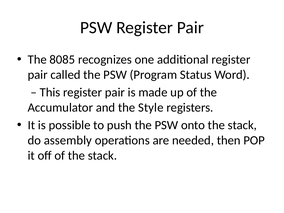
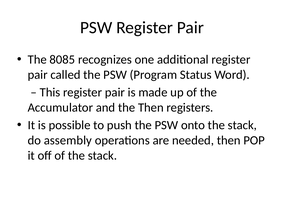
the Style: Style -> Then (151, 108)
